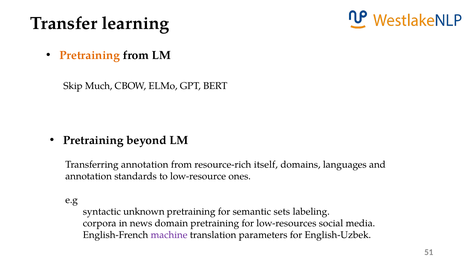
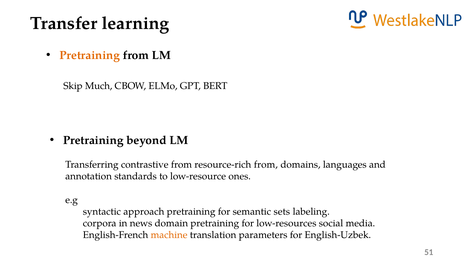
Transferring annotation: annotation -> contrastive (145, 165)
resource-rich itself: itself -> from (266, 165)
unknown: unknown -> approach (144, 211)
machine colour: purple -> orange (169, 235)
